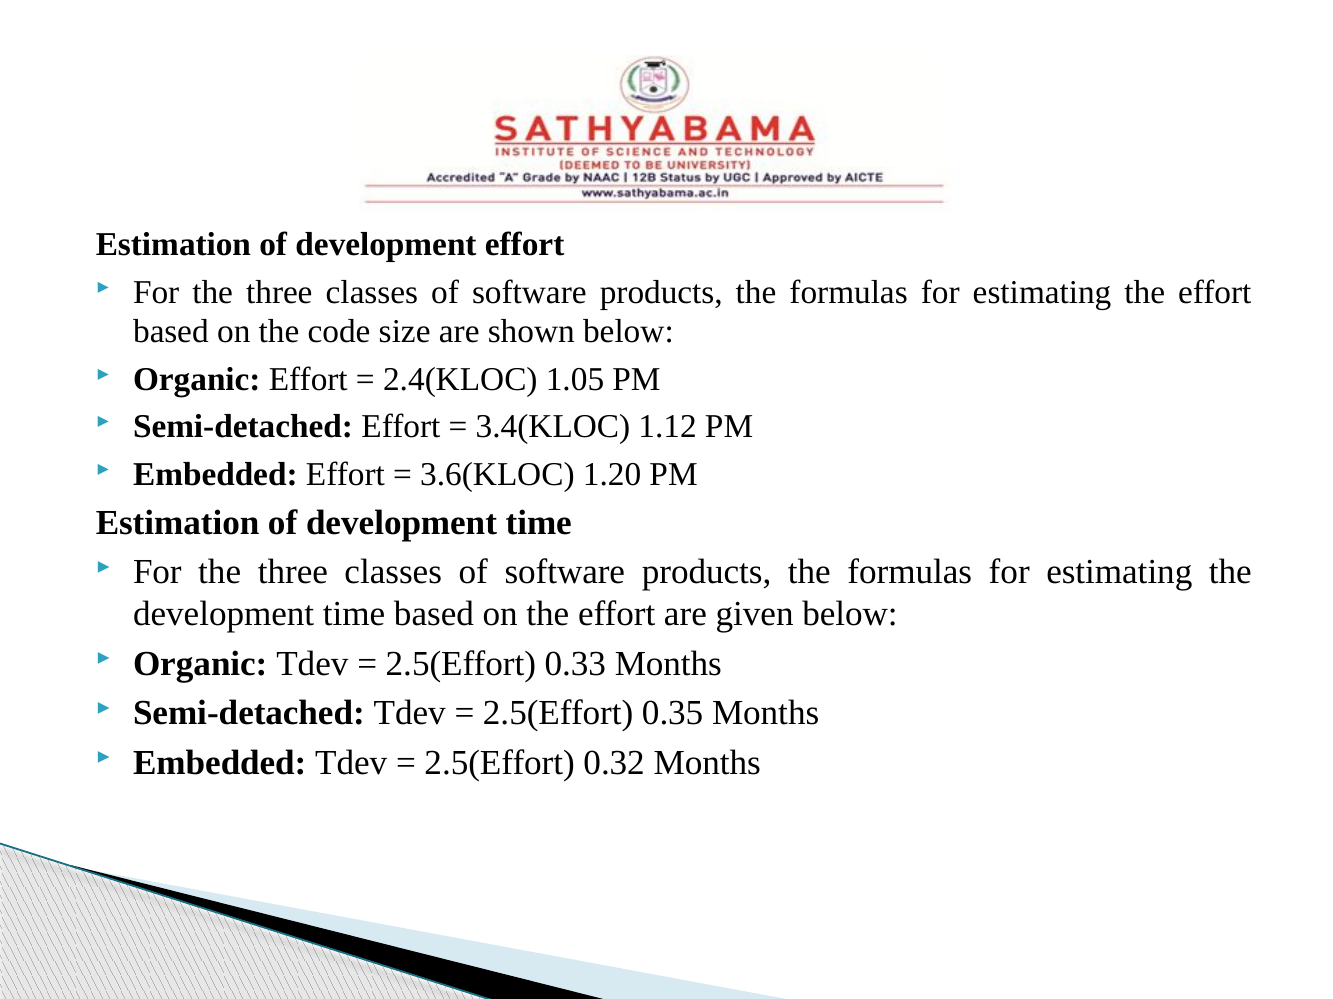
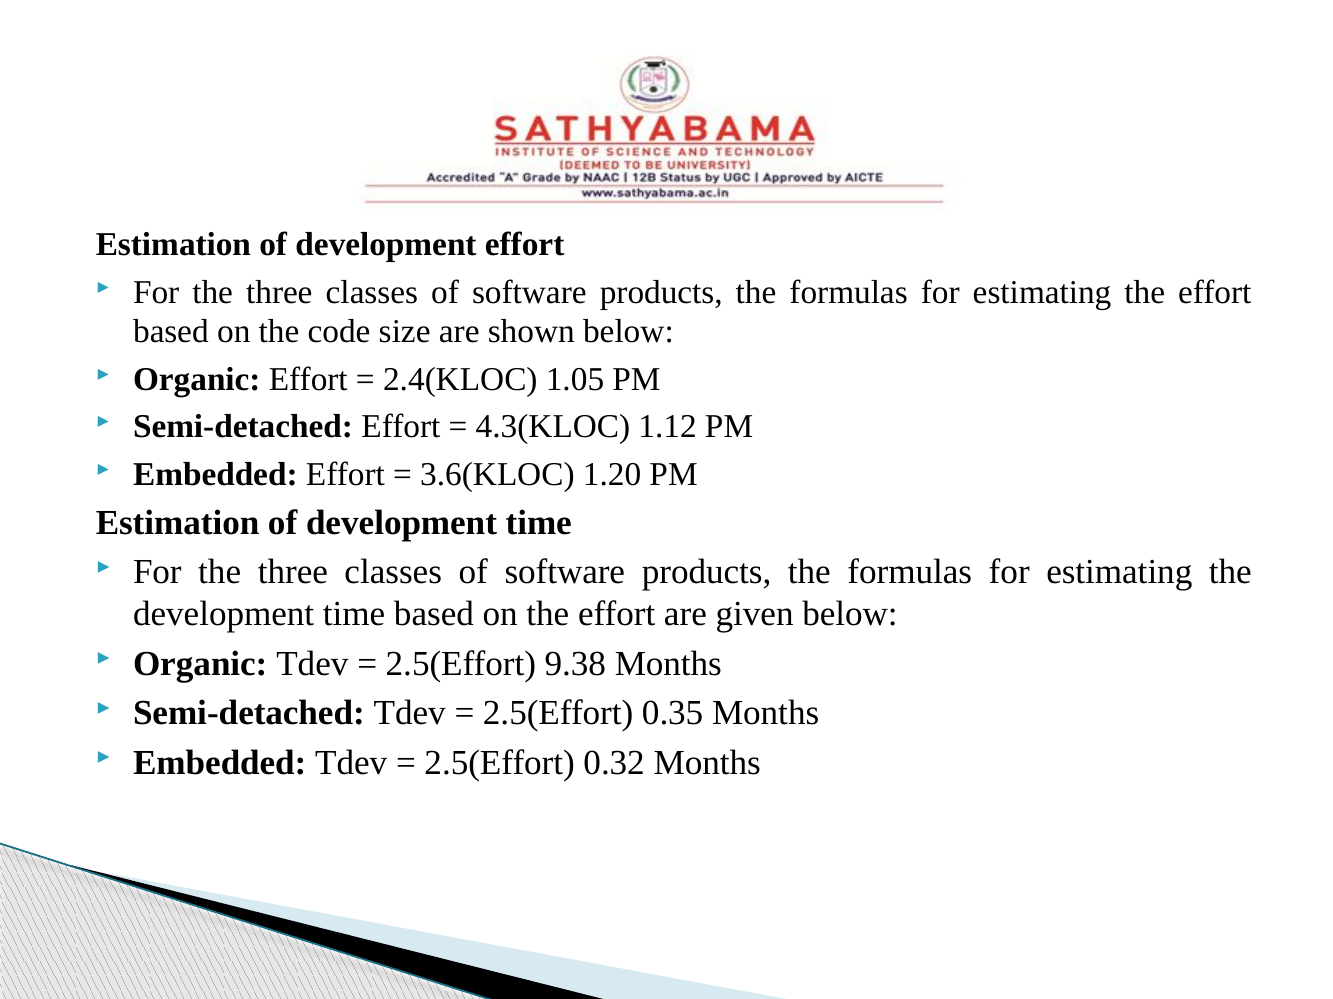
3.4(KLOC: 3.4(KLOC -> 4.3(KLOC (553, 427)
0.33: 0.33 -> 9.38 (575, 664)
